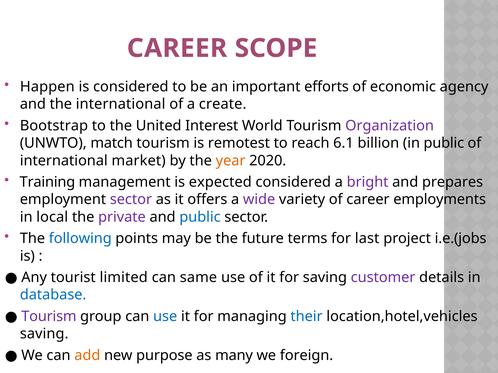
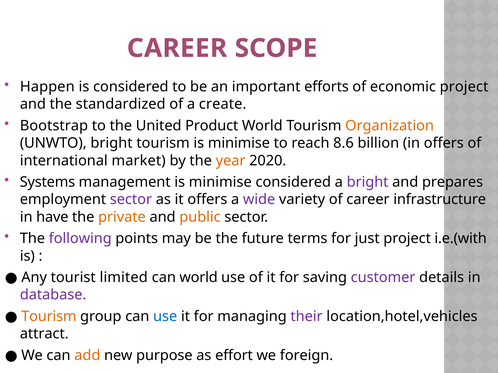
economic agency: agency -> project (464, 87)
the international: international -> standardized (121, 104)
Interest: Interest -> Product (212, 126)
Organization colour: purple -> orange (390, 126)
UNWTO match: match -> bright (112, 143)
tourism is remotest: remotest -> minimise (239, 143)
6.1: 6.1 -> 8.6 (344, 143)
in public: public -> offers (444, 143)
Training: Training -> Systems (47, 182)
management is expected: expected -> minimise (220, 182)
employments: employments -> infrastructure (440, 200)
local: local -> have (52, 217)
private colour: purple -> orange (122, 217)
public colour: blue -> orange (200, 217)
following colour: blue -> purple (80, 239)
last: last -> just (367, 239)
i.e.(jobs: i.e.(jobs -> i.e.(with (461, 239)
can same: same -> world (199, 278)
database colour: blue -> purple (53, 295)
Tourism colour: purple -> orange (49, 317)
their colour: blue -> purple (307, 317)
saving: saving -> attract (44, 334)
many: many -> effort (234, 356)
